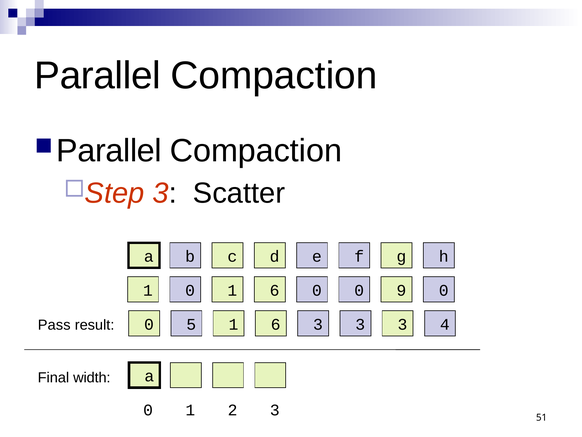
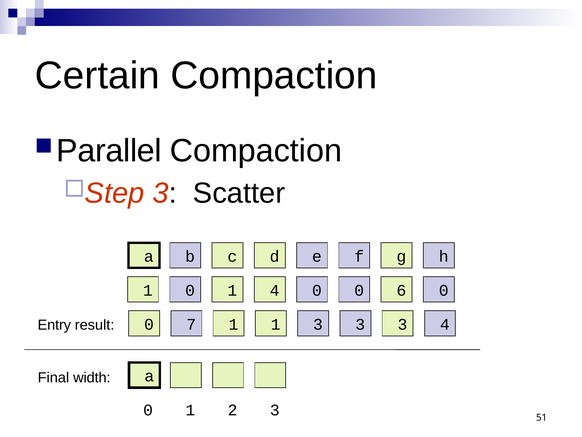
Parallel: Parallel -> Certain (97, 75)
6: 6 -> 4 (275, 290)
9: 9 -> 6 (401, 290)
Pass: Pass -> Entry (54, 325)
5: 5 -> 7 (191, 324)
6: 6 -> 1 (276, 324)
